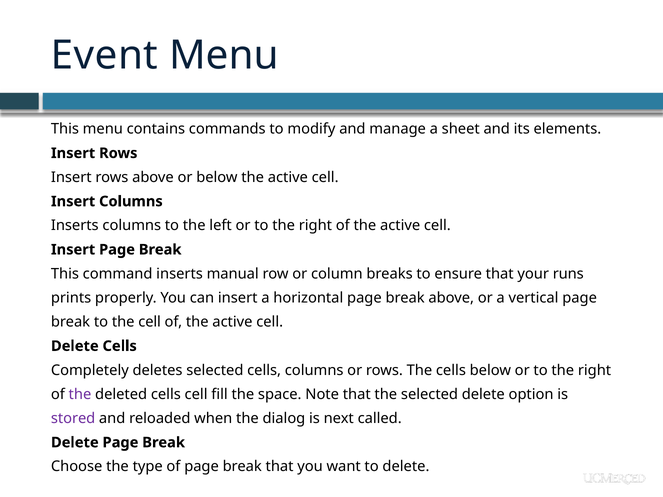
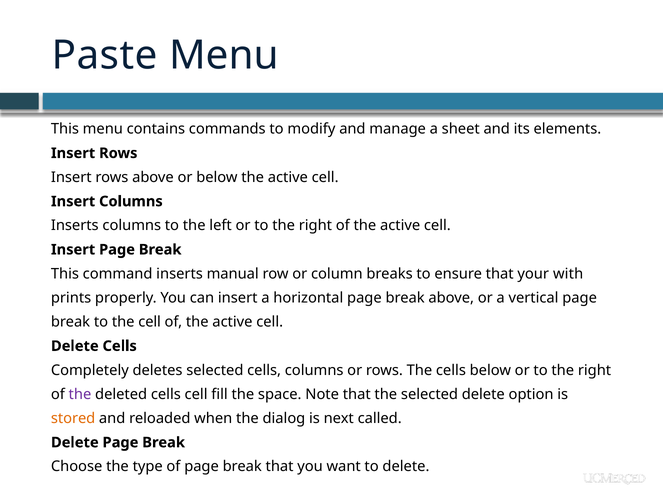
Event: Event -> Paste (105, 55)
runs: runs -> with (568, 274)
stored colour: purple -> orange (73, 419)
